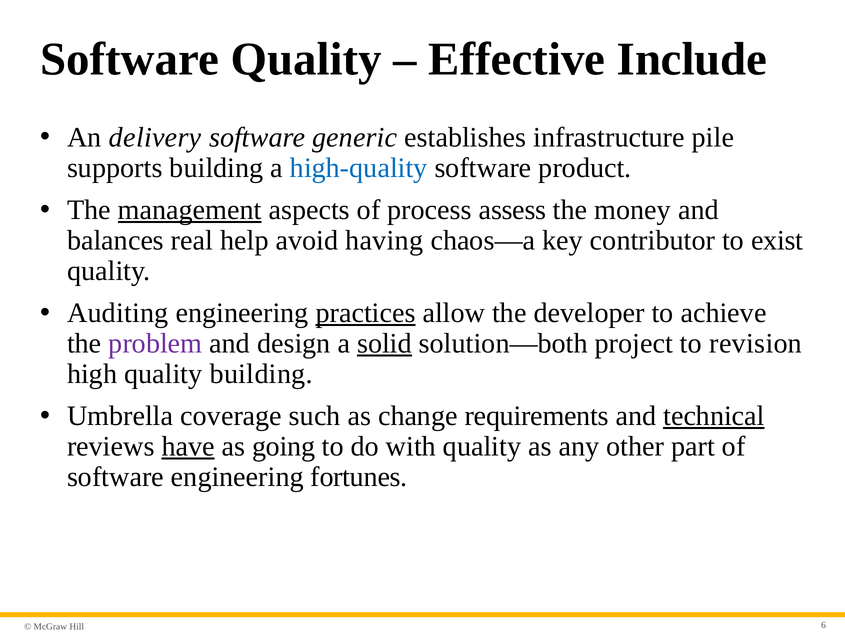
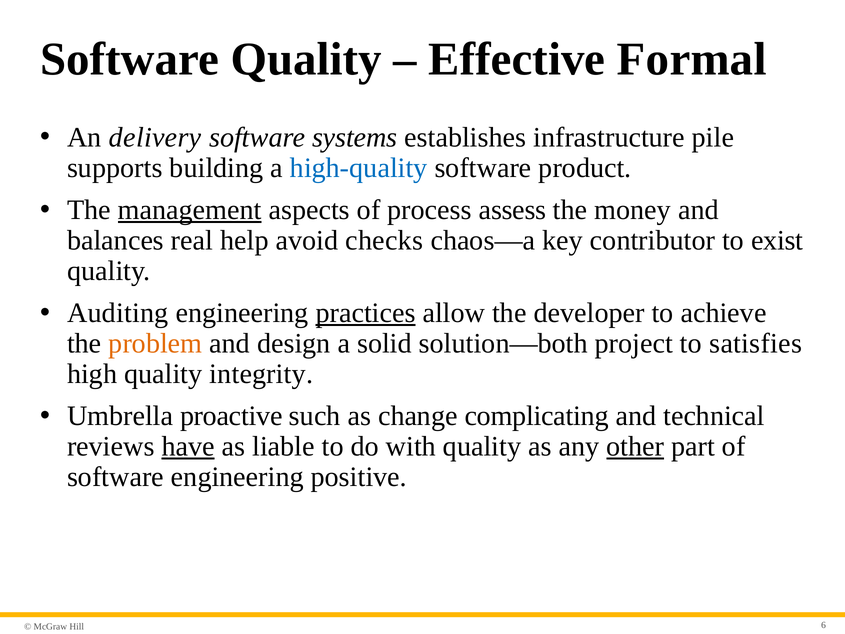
Include: Include -> Formal (692, 59)
generic: generic -> systems (355, 137)
having: having -> checks (384, 240)
problem colour: purple -> orange (155, 343)
solid underline: present -> none (384, 343)
revision: revision -> satisfies (756, 343)
quality building: building -> integrity (261, 374)
coverage: coverage -> proactive (231, 416)
requirements: requirements -> complicating (537, 416)
technical underline: present -> none (714, 416)
going: going -> liable (283, 446)
other underline: none -> present (635, 446)
fortunes: fortunes -> positive (359, 477)
